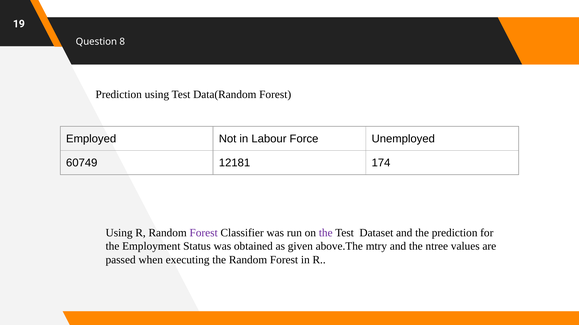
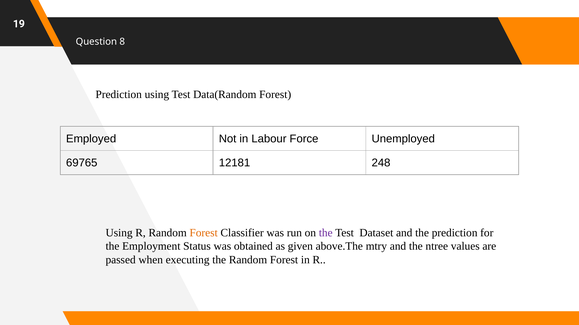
60749: 60749 -> 69765 (82, 163)
174: 174 -> 248 (381, 163)
Forest colour: purple -> orange (204, 233)
